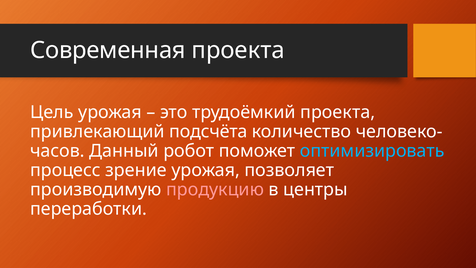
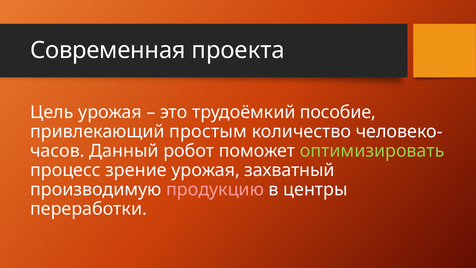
трудоёмкий проекта: проекта -> пособие (338, 112)
подсчёта: подсчёта -> простым (208, 131)
оптимизировать colour: light blue -> light green (372, 151)
позволяет: позволяет -> захватный (289, 170)
